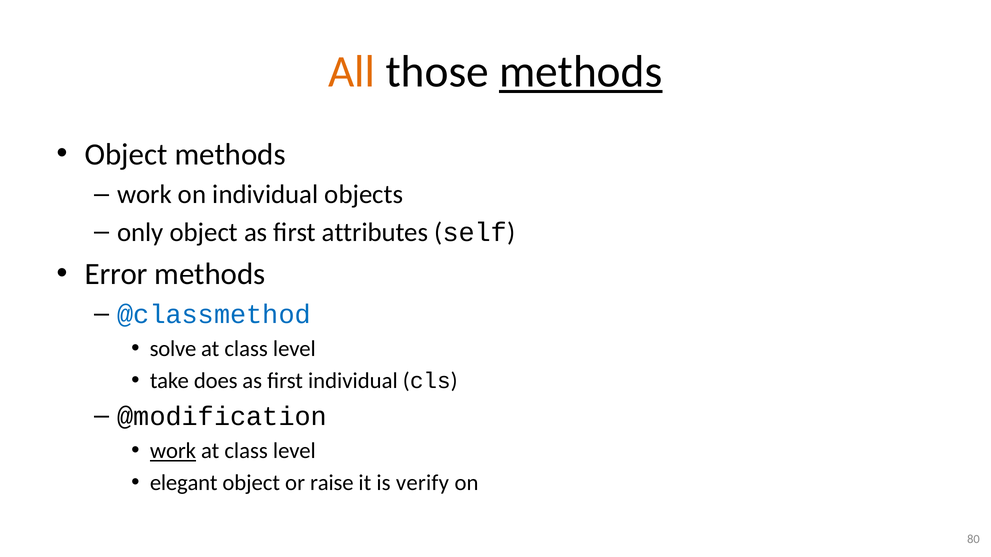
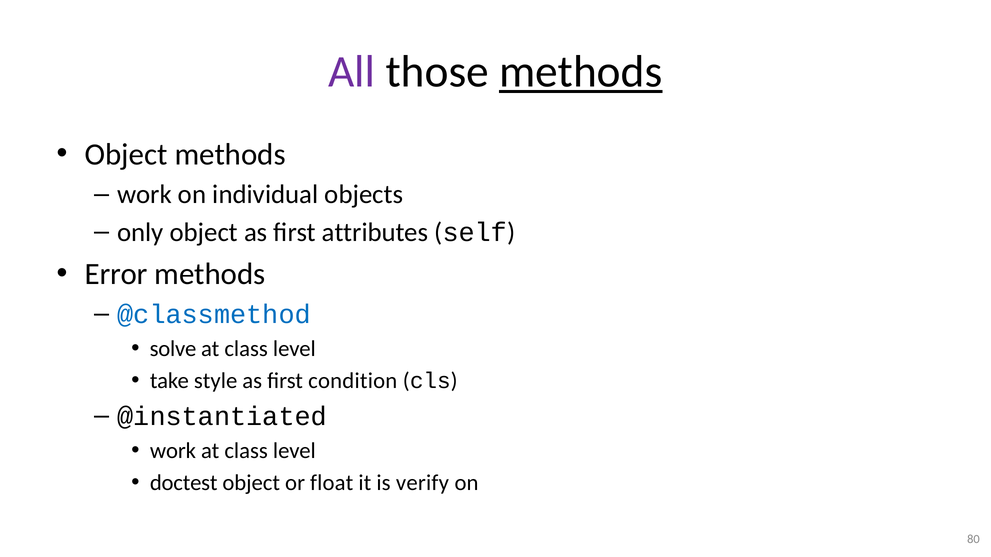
All colour: orange -> purple (352, 72)
does: does -> style (216, 381)
first individual: individual -> condition (353, 381)
@modification: @modification -> @instantiated (222, 417)
work underline: present -> none (173, 451)
elegant: elegant -> doctest (184, 483)
raise: raise -> float (332, 483)
